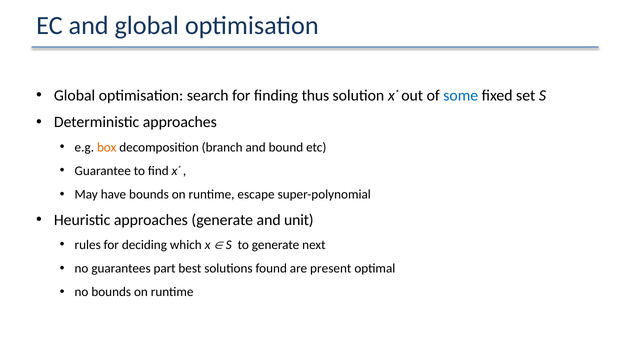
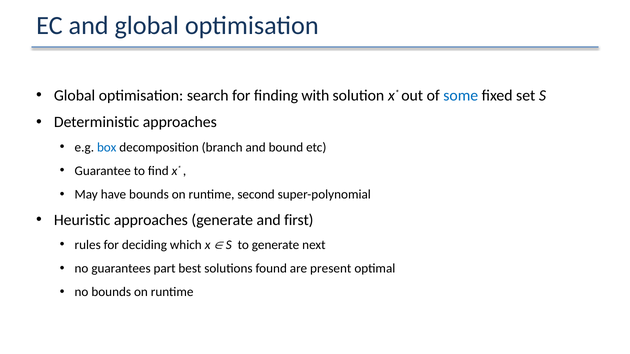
thus: thus -> with (315, 96)
box colour: orange -> blue (107, 147)
escape: escape -> second (256, 195)
unit: unit -> first (299, 220)
